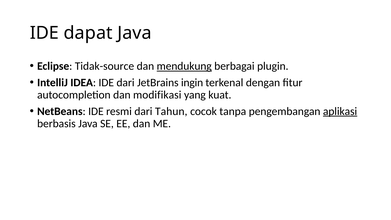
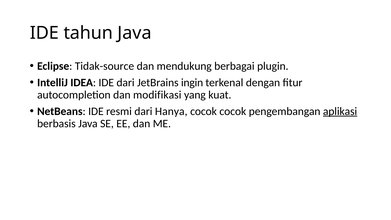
dapat: dapat -> tahun (88, 33)
mendukung underline: present -> none (184, 66)
Tahun: Tahun -> Hanya (171, 111)
cocok tanpa: tanpa -> cocok (233, 111)
